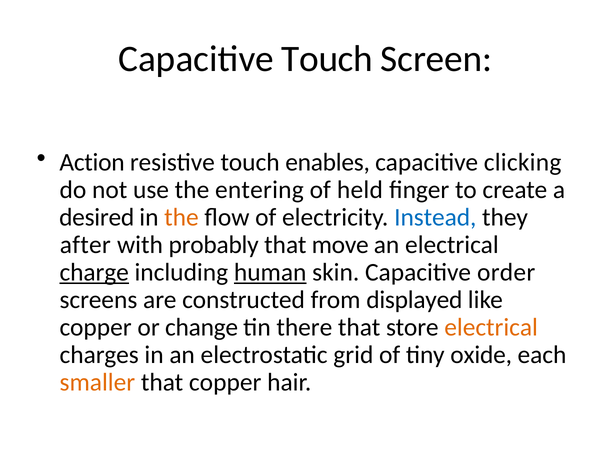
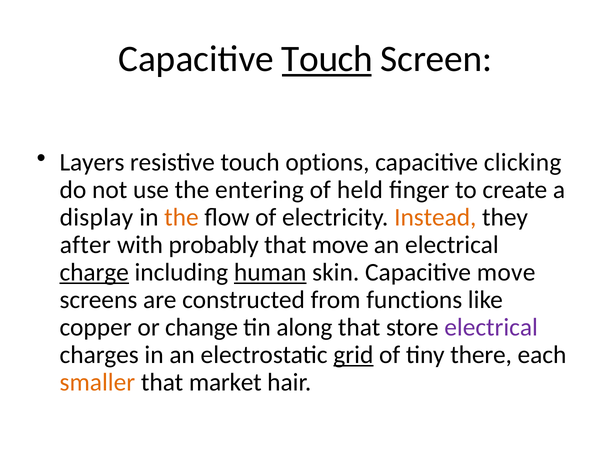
Touch underline: none -> present (327, 59)
Action: Action -> Layers (92, 162)
enables: enables -> options (327, 162)
desired: desired -> display (96, 217)
Instead colour: blue -> orange (435, 217)
Capacitive order: order -> move (506, 272)
displayed: displayed -> functions (414, 300)
there: there -> along (304, 327)
electrical colour: orange -> purple (491, 327)
grid underline: none -> present (353, 355)
oxide: oxide -> there (481, 355)
that copper: copper -> market (225, 382)
